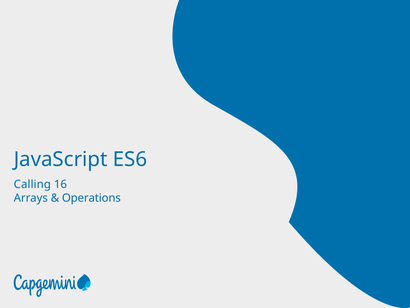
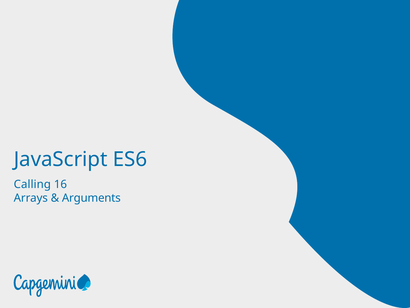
Operations: Operations -> Arguments (91, 198)
